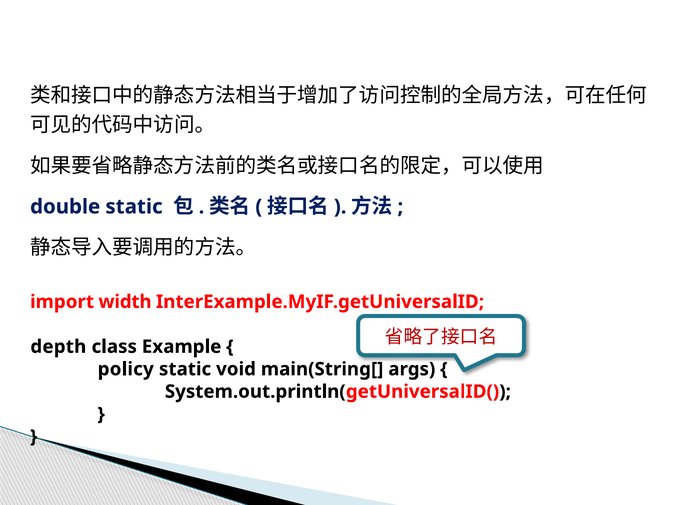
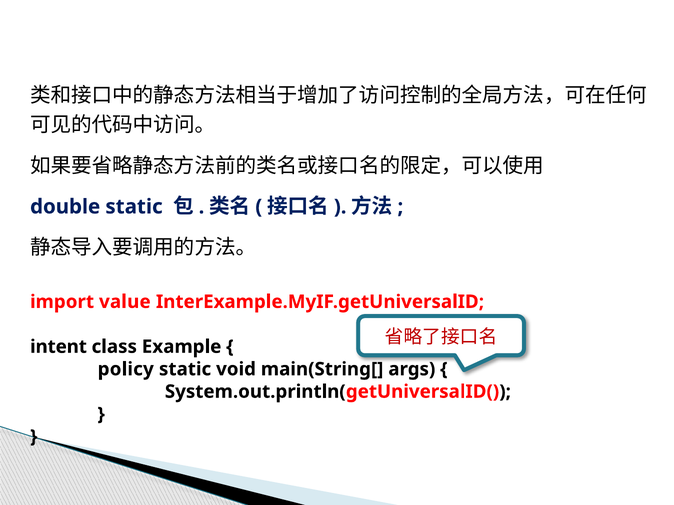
width: width -> value (125, 302)
depth: depth -> intent (58, 347)
